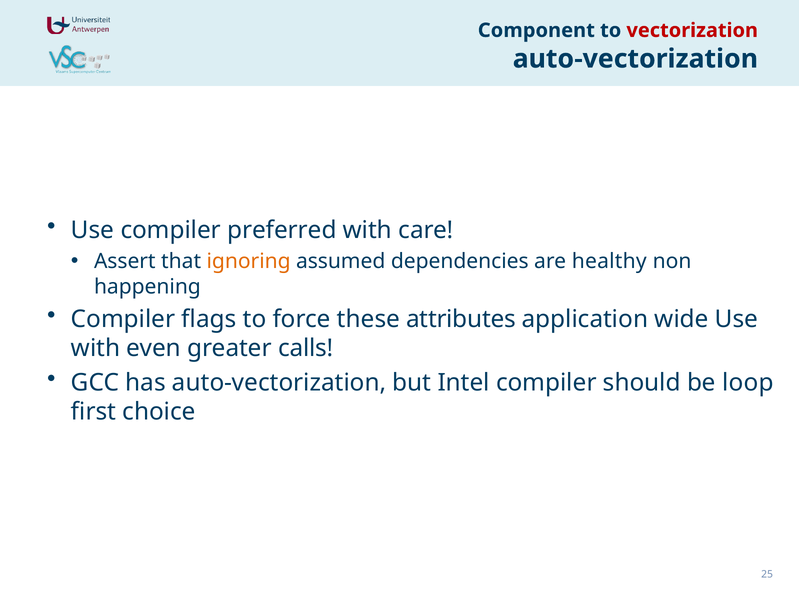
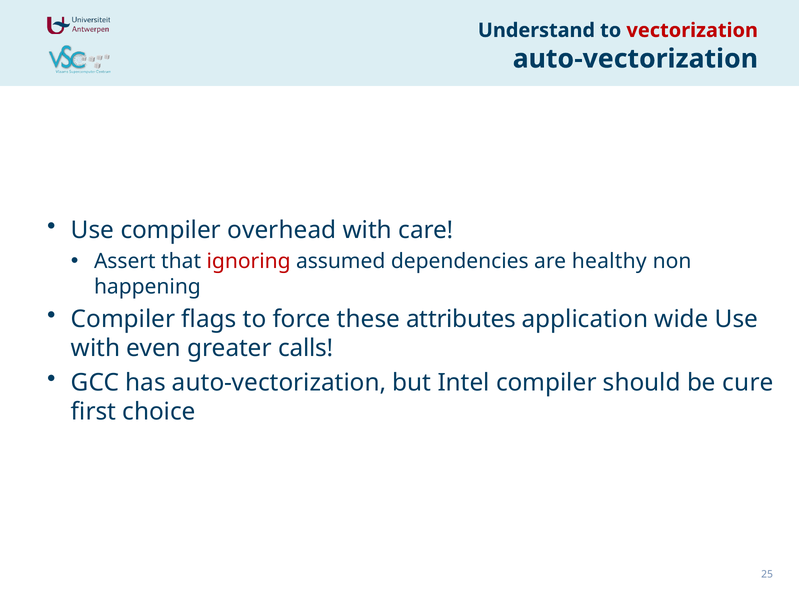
Component: Component -> Understand (536, 30)
preferred: preferred -> overhead (282, 230)
ignoring colour: orange -> red (249, 262)
loop: loop -> cure (748, 383)
